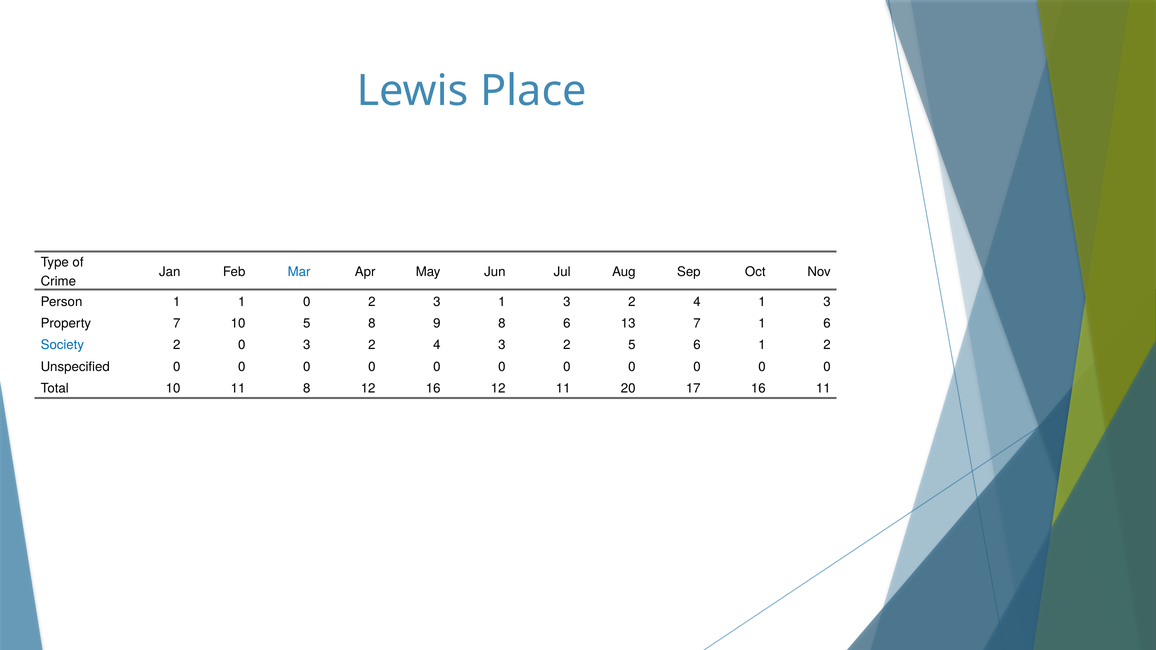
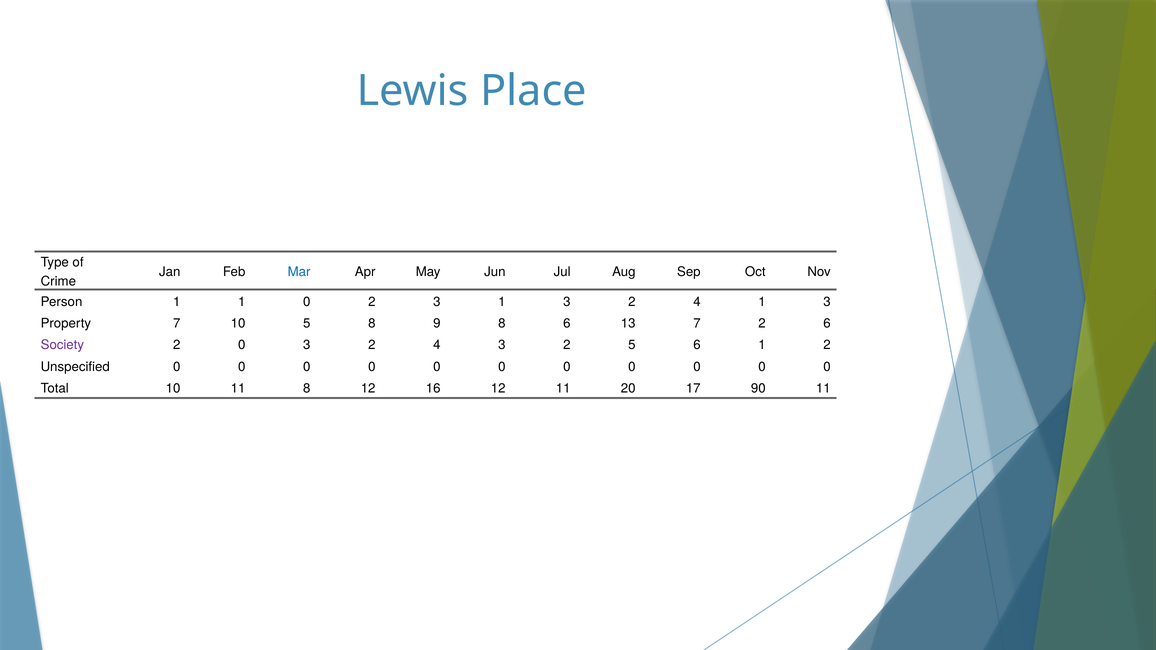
7 1: 1 -> 2 (762, 324)
Society colour: blue -> purple (62, 345)
17 16: 16 -> 90 (758, 389)
